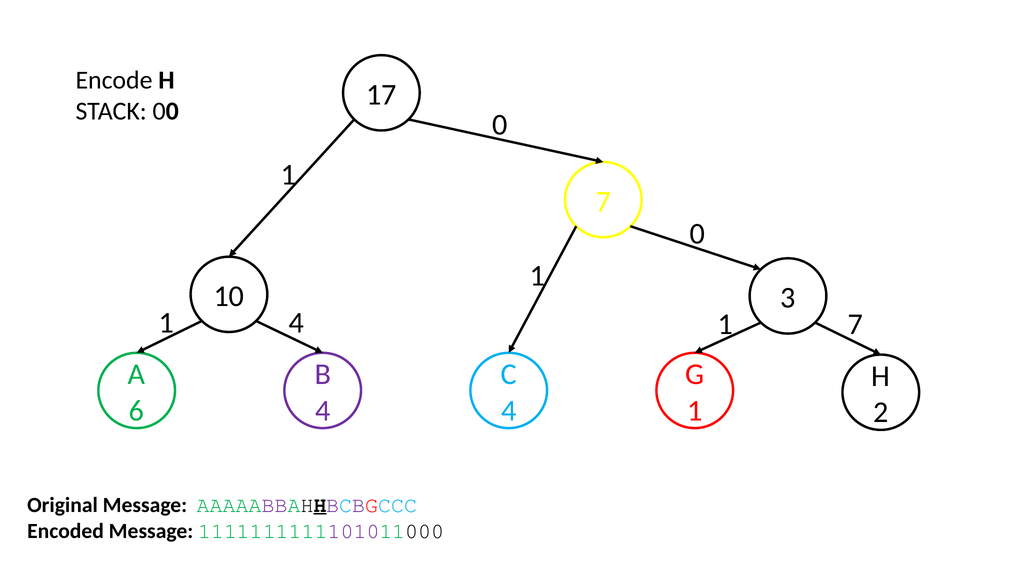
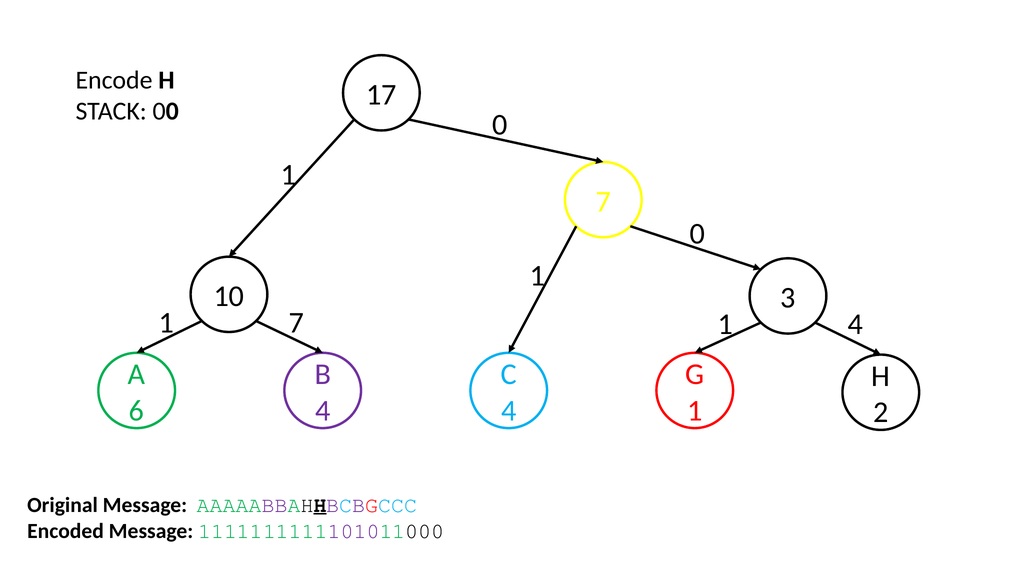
1 4: 4 -> 7 (296, 323)
1 7: 7 -> 4 (855, 324)
